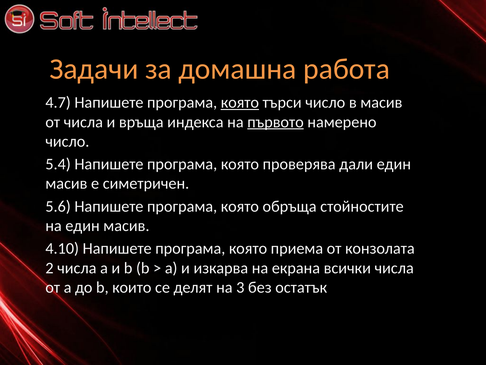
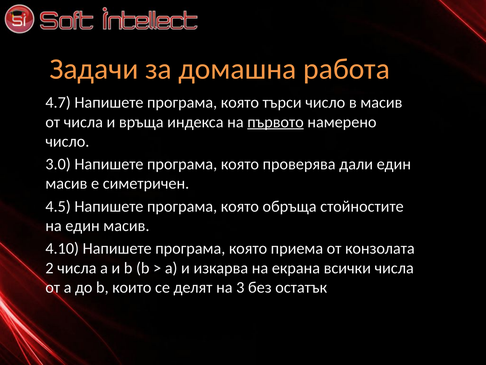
която underline: present -> none (240, 102)
5.4: 5.4 -> 3.0 (58, 164)
5.6: 5.6 -> 4.5 (58, 206)
